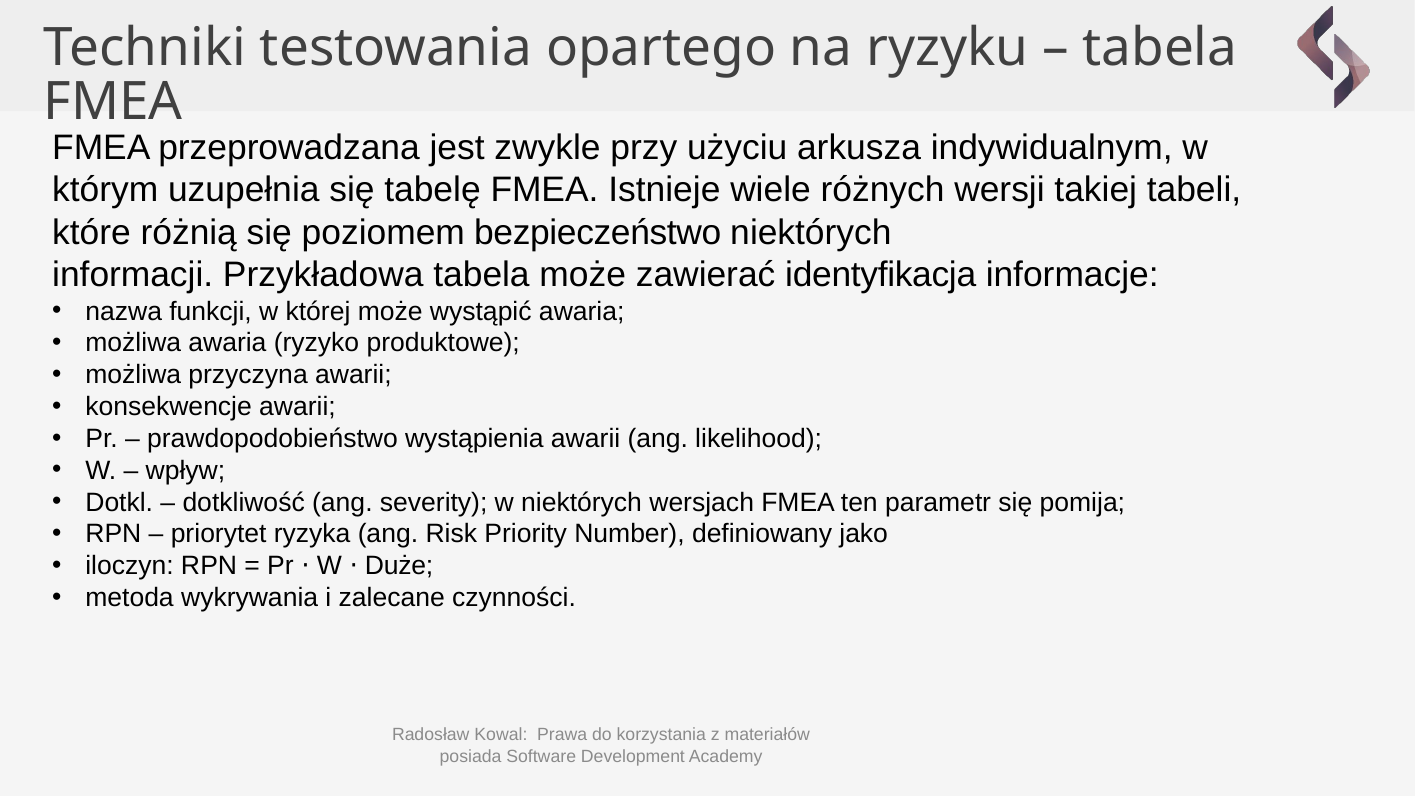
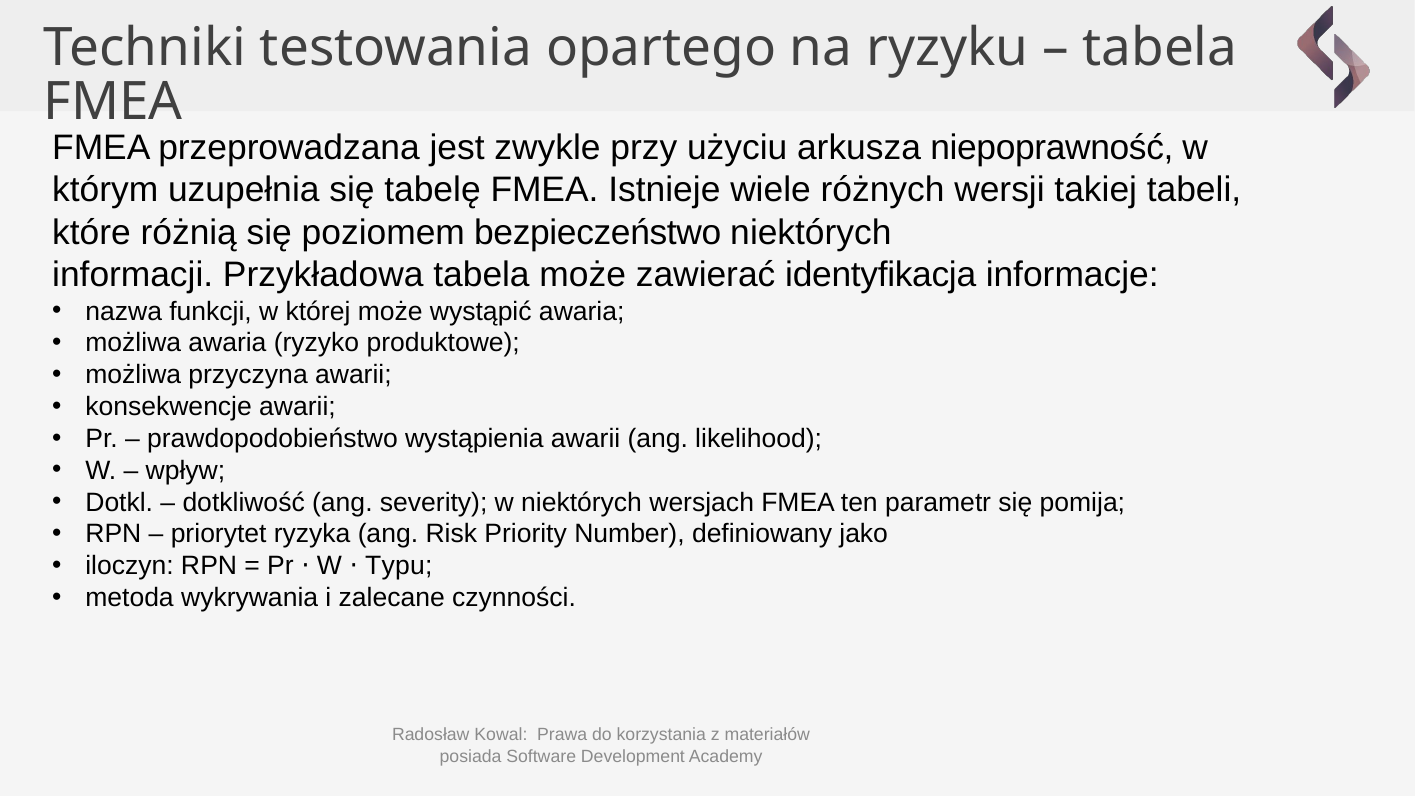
indywidualnym: indywidualnym -> niepoprawność (1052, 147)
Duże: Duże -> Typu (399, 566)
